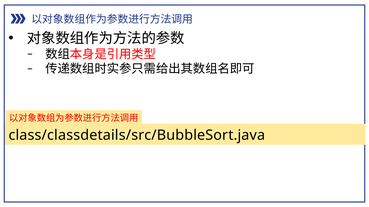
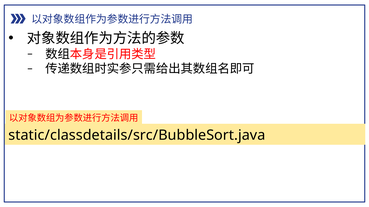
class/classdetails/src/BubbleSort.java: class/classdetails/src/BubbleSort.java -> static/classdetails/src/BubbleSort.java (137, 136)
